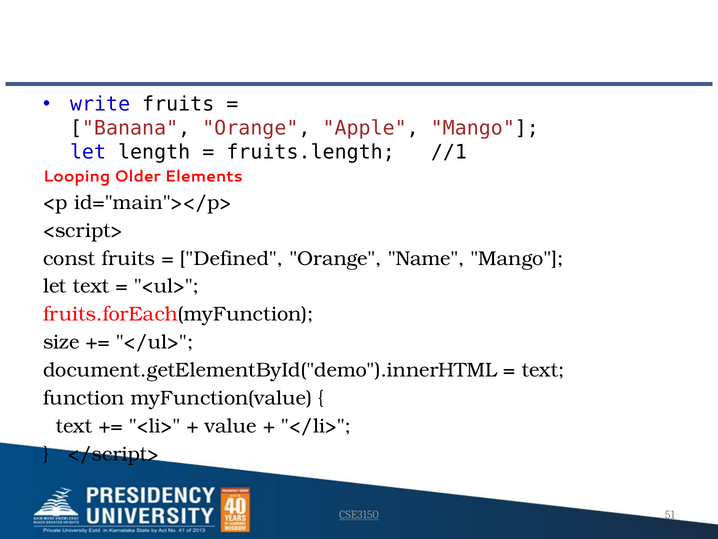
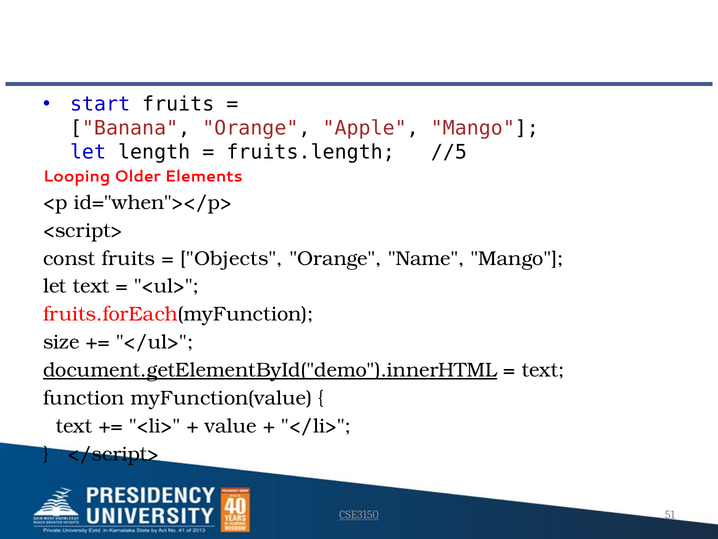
write: write -> start (100, 104)
//1: //1 -> //5 (449, 152)
id="main"></p>: id="main"></p> -> id="when"></p> (153, 202)
Defined: Defined -> Objects (231, 258)
document.getElementById("demo").innerHTML underline: none -> present (270, 370)
